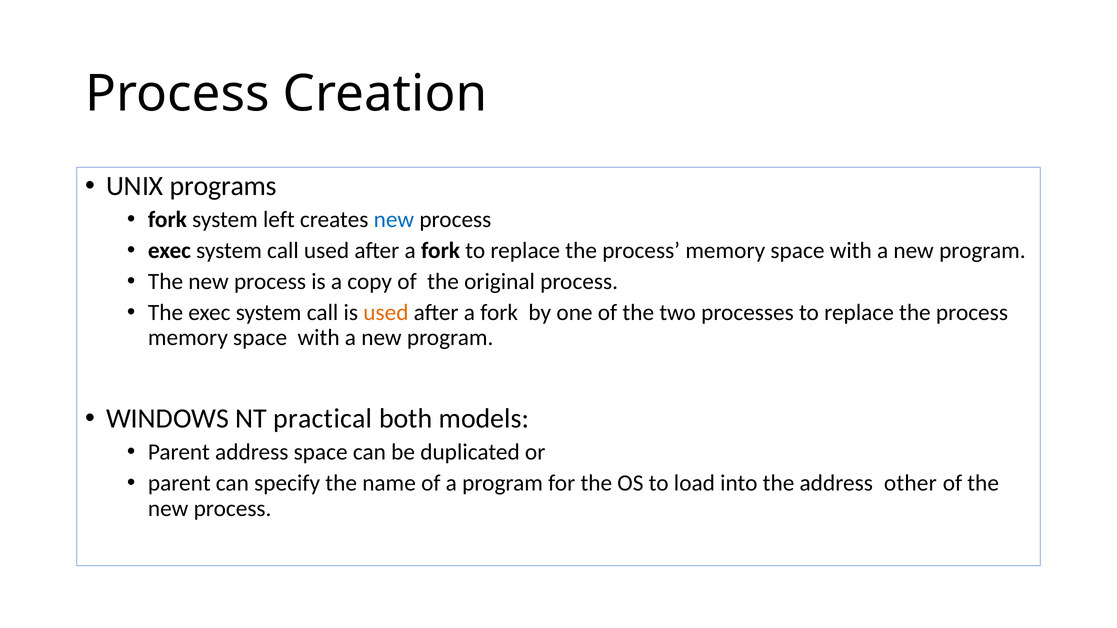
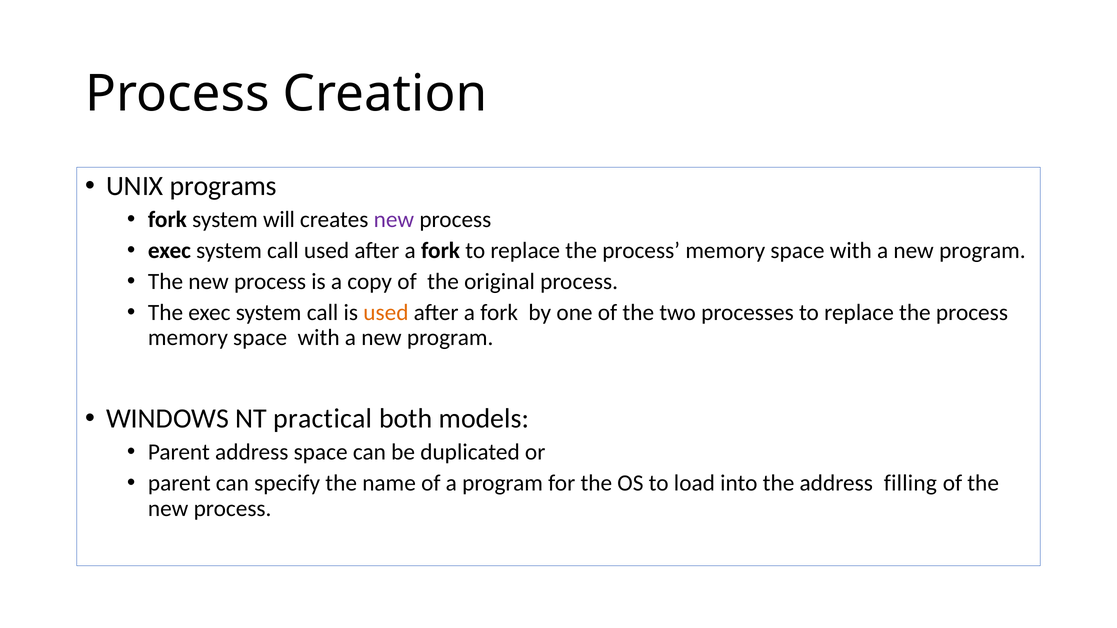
left: left -> will (279, 220)
new colour: blue -> purple (394, 220)
other: other -> filling (910, 483)
